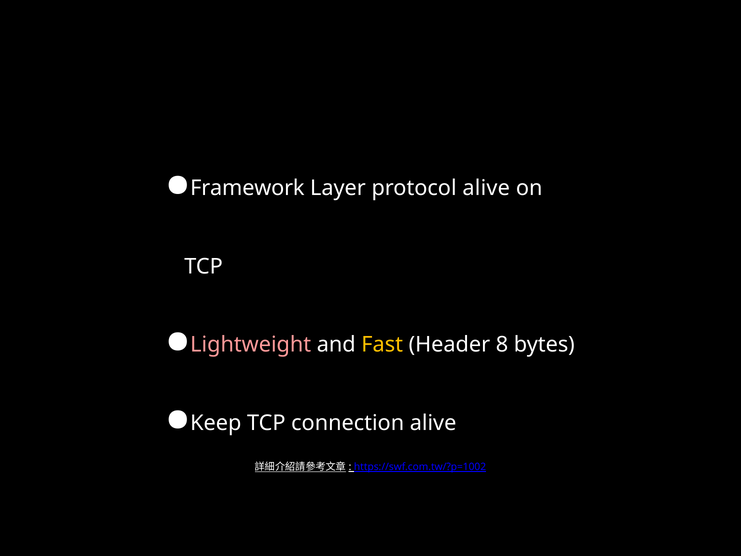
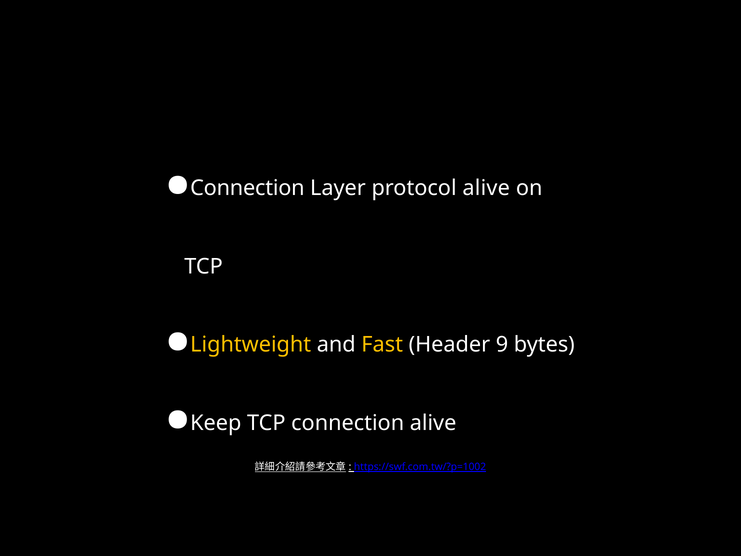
Framework: Framework -> Connection (247, 188)
Lightweight colour: pink -> yellow (251, 345)
8: 8 -> 9 (502, 345)
